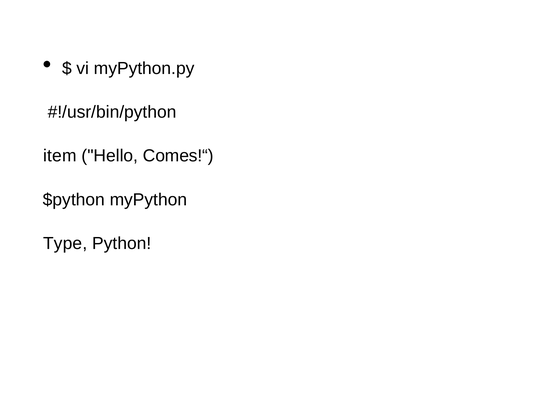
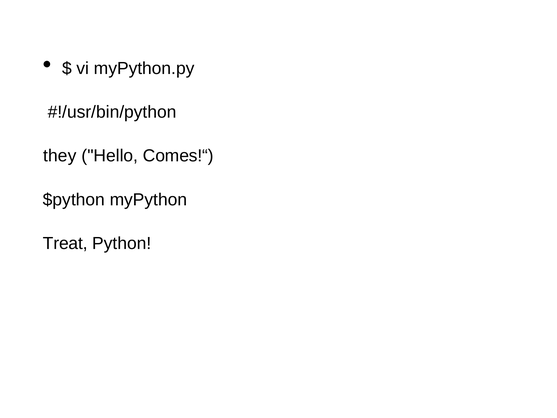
item: item -> they (60, 156)
Type: Type -> Treat (65, 243)
